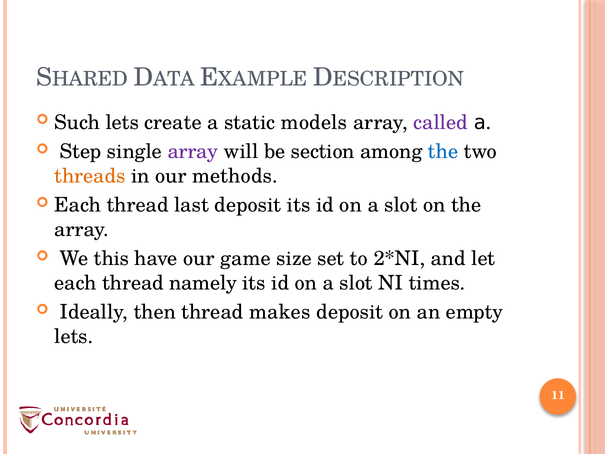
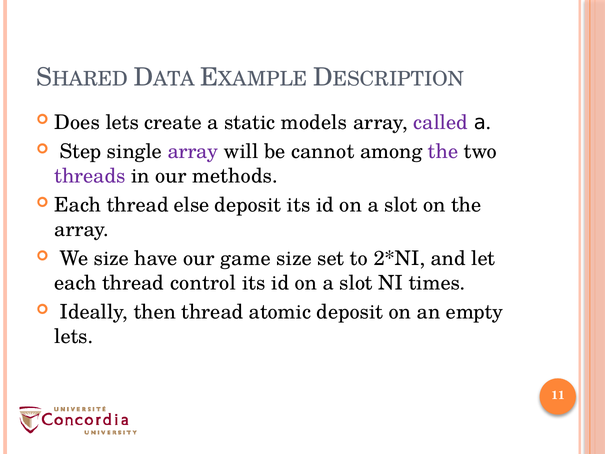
Such: Such -> Does (77, 122)
section: section -> cannot (323, 152)
the colour: blue -> purple (443, 152)
threads colour: orange -> purple (90, 176)
last: last -> else (192, 205)
We this: this -> size (111, 259)
namely: namely -> control (203, 283)
makes: makes -> atomic (280, 312)
